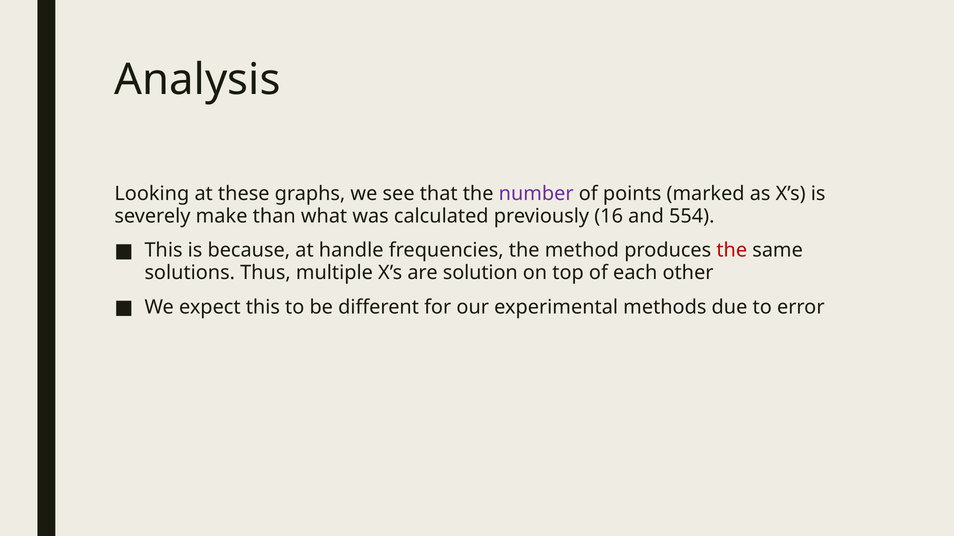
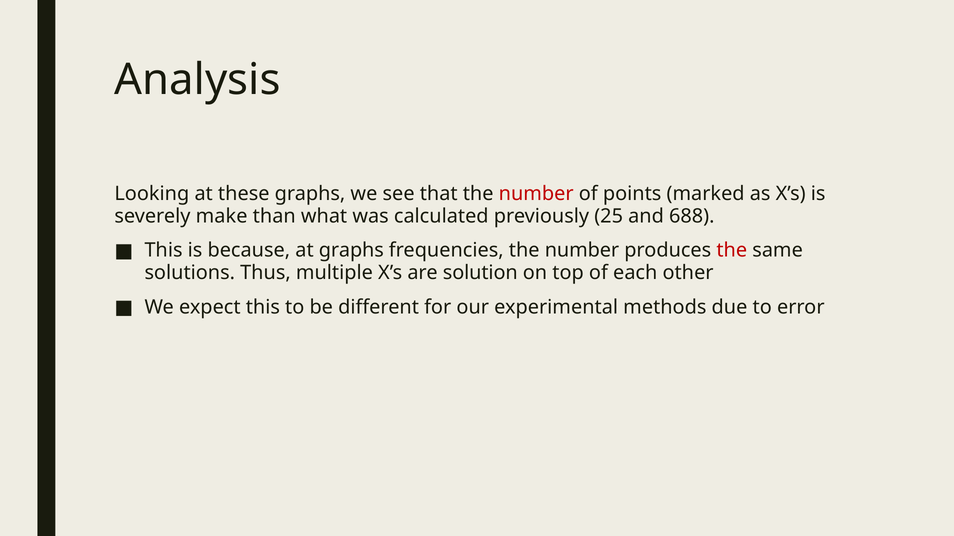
number colour: purple -> red (536, 194)
16: 16 -> 25 (609, 216)
554: 554 -> 688 (692, 216)
at handle: handle -> graphs (351, 251)
frequencies the method: method -> number (582, 251)
